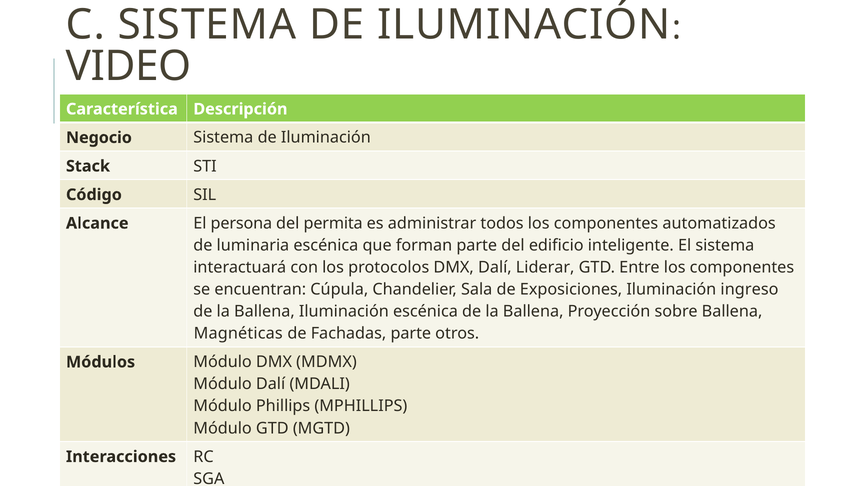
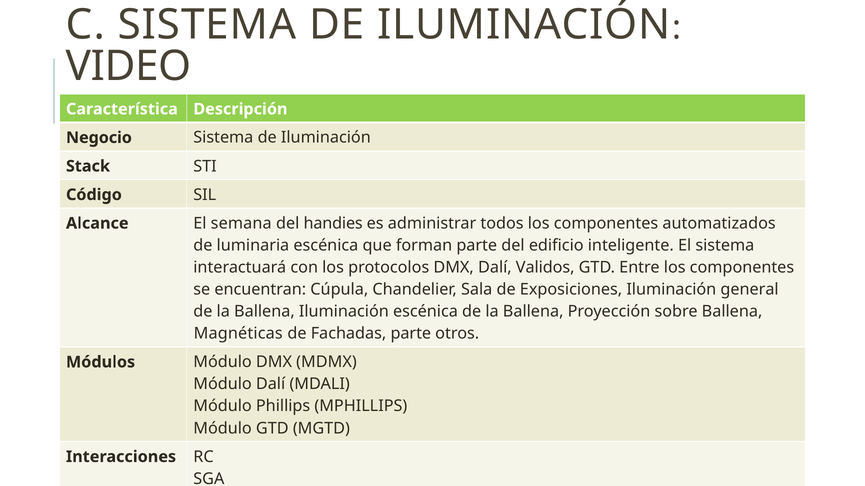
persona: persona -> semana (241, 224)
permita: permita -> handies (333, 224)
Liderar: Liderar -> Validos (545, 268)
ingreso: ingreso -> general (750, 290)
